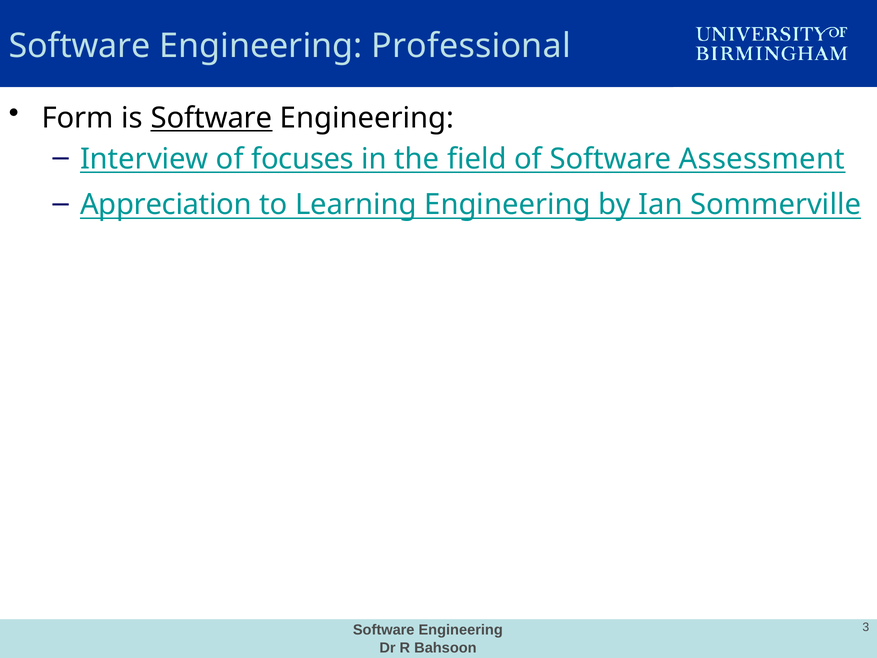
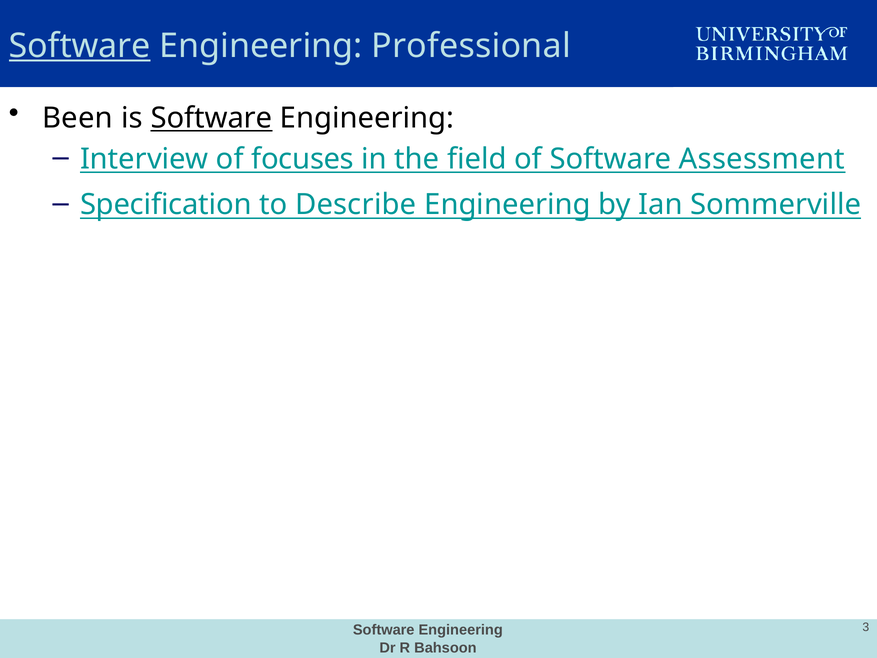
Software underline: none -> present (80, 46)
Form: Form -> Been (78, 118)
Appreciation: Appreciation -> Specification (166, 205)
Learning: Learning -> Describe (356, 205)
